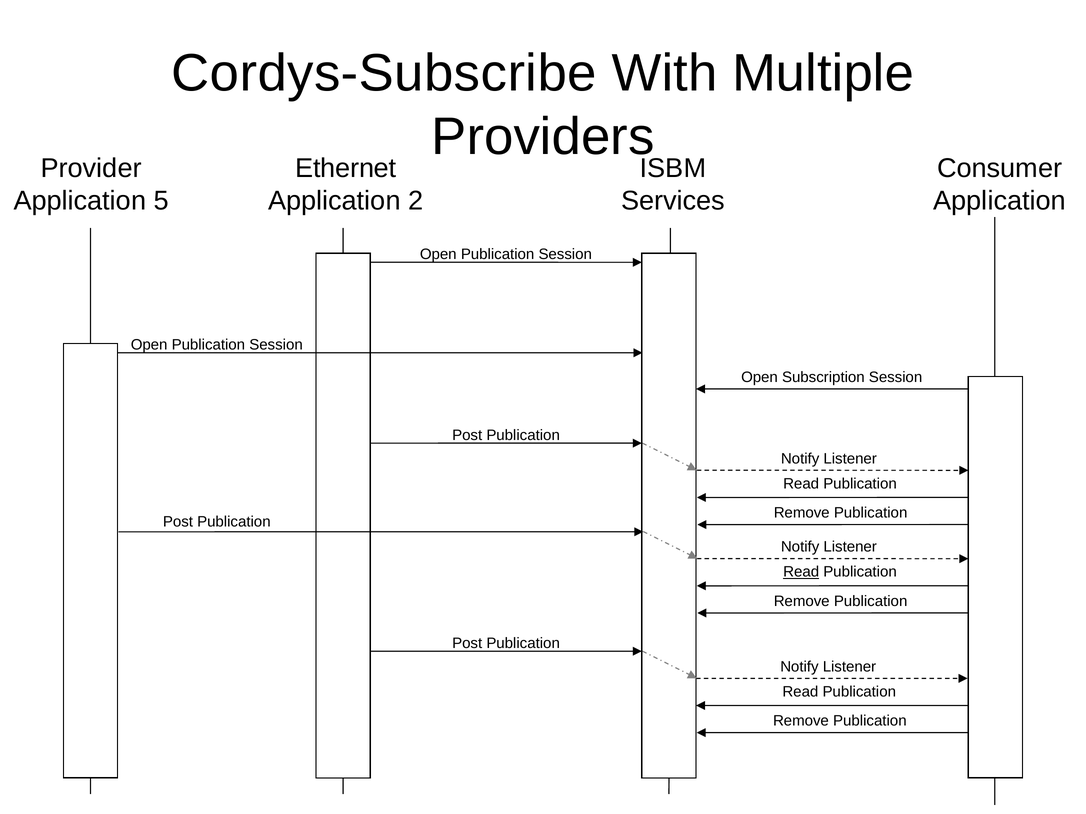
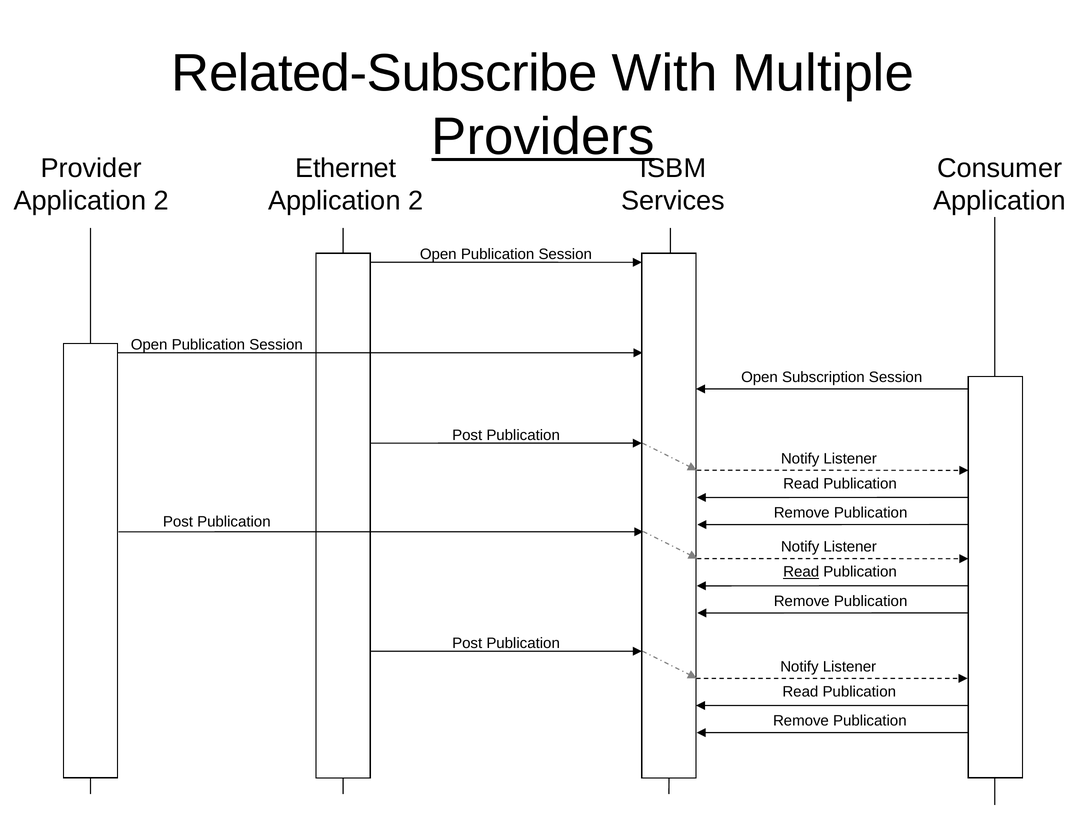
Cordys-Subscribe: Cordys-Subscribe -> Related-Subscribe (385, 73)
Providers underline: none -> present (543, 137)
5: 5 -> 2 (161, 201)
